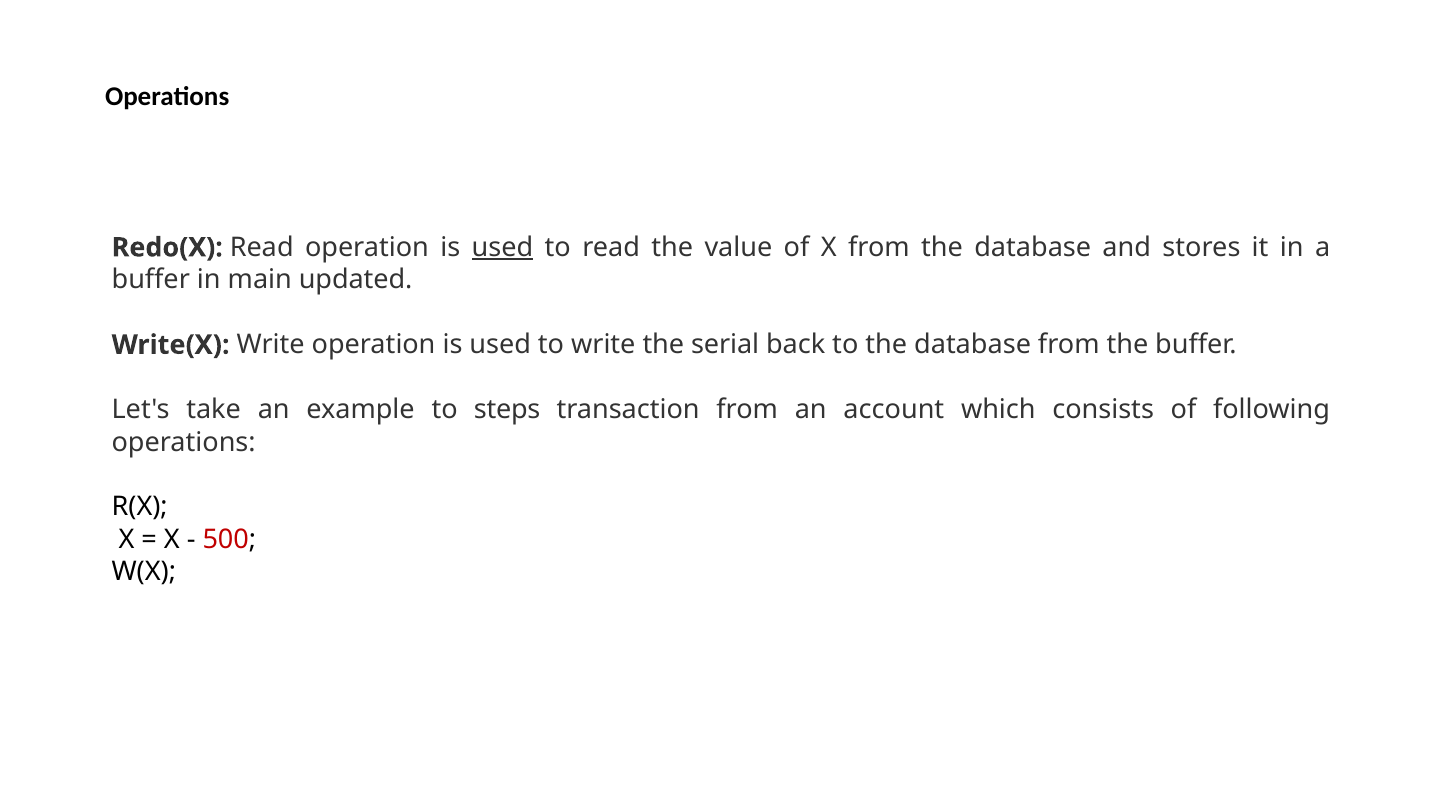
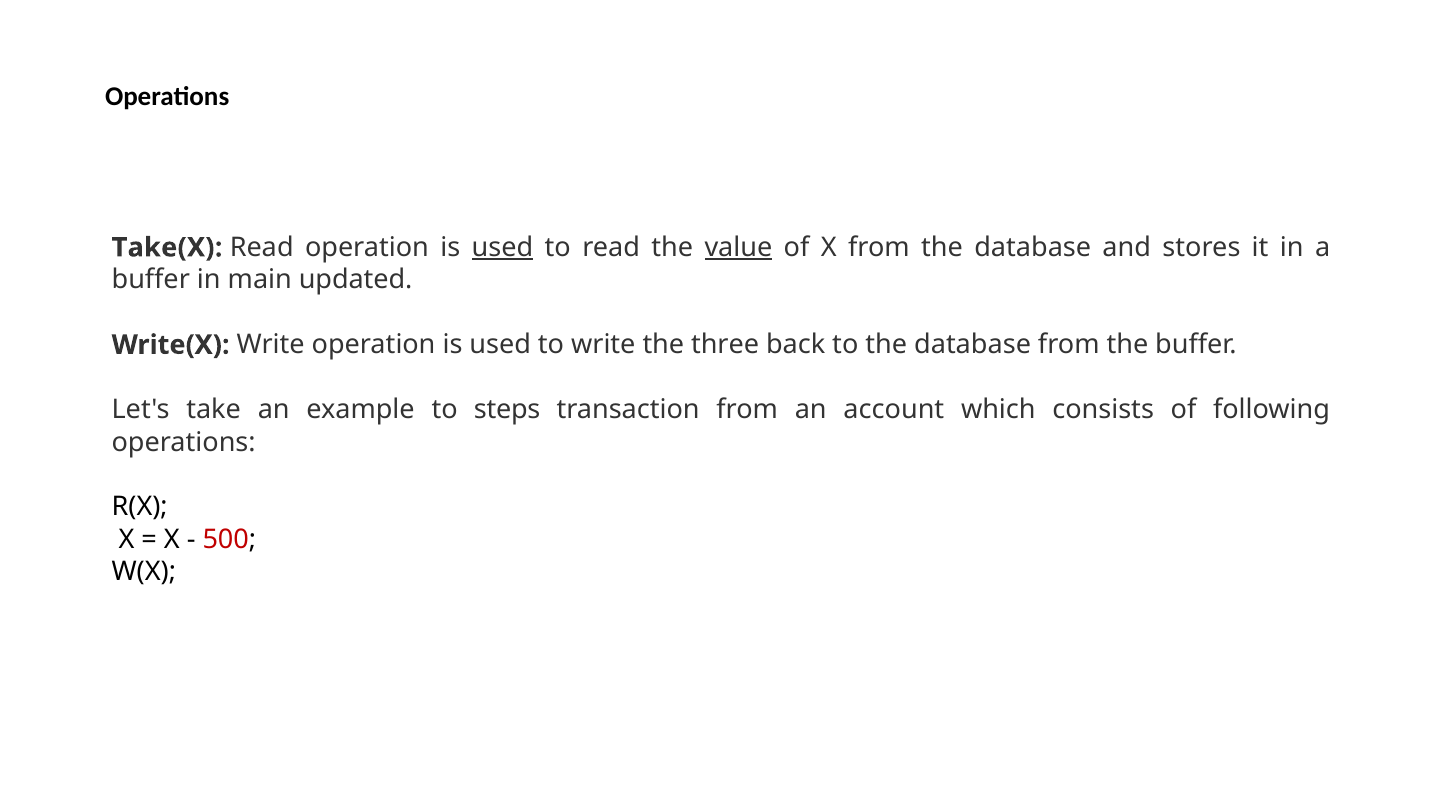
Redo(X: Redo(X -> Take(X (167, 248)
value underline: none -> present (738, 248)
serial: serial -> three (725, 345)
